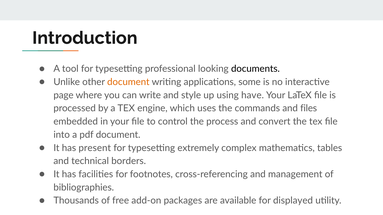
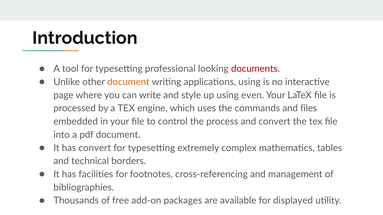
documents colour: black -> red (255, 69)
applications some: some -> using (249, 82)
have: have -> even (253, 95)
has present: present -> convert (95, 148)
